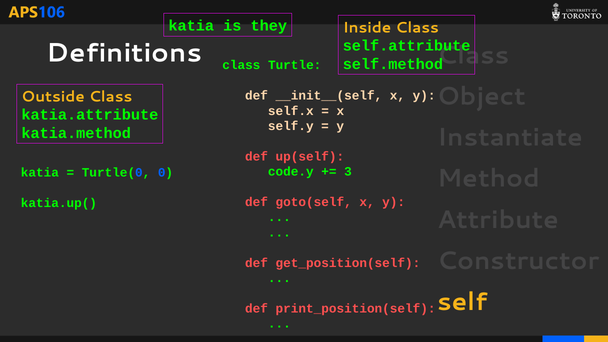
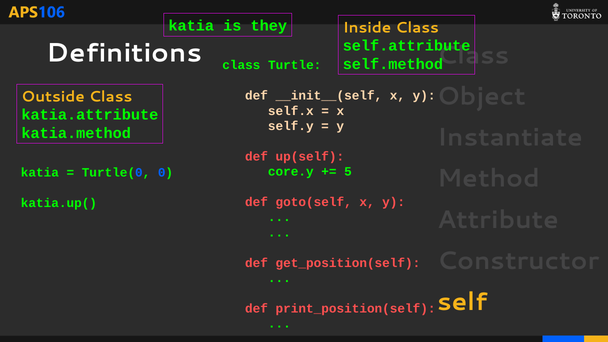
code.y: code.y -> core.y (291, 172)
3: 3 -> 5 (348, 172)
